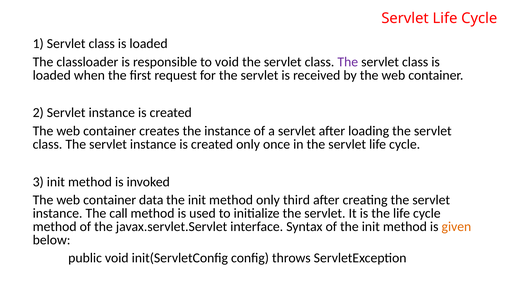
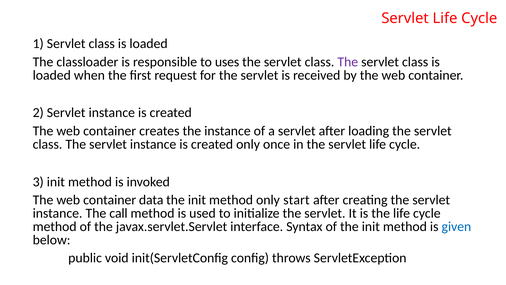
to void: void -> uses (227, 62)
third: third -> start (296, 200)
given colour: orange -> blue (456, 226)
